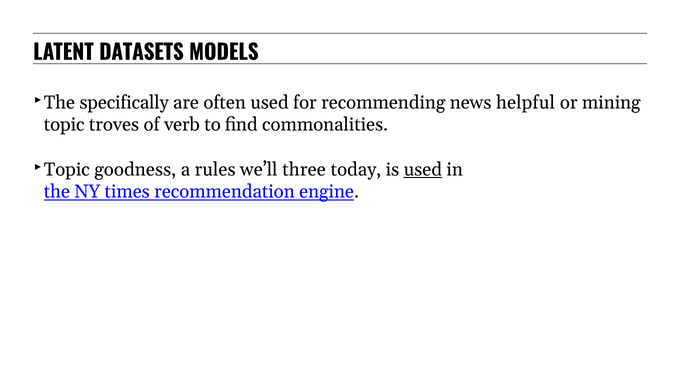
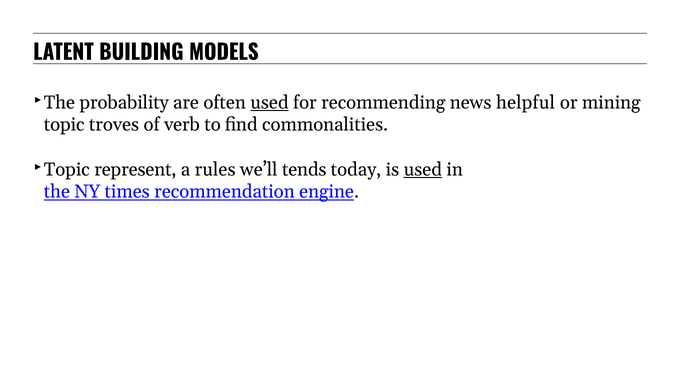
DATASETS: DATASETS -> BUILDING (141, 53)
specifically: specifically -> probability (124, 102)
used underline: none -> present (269, 102)
goodness: goodness -> represent (135, 169)
three: three -> tends (304, 169)
